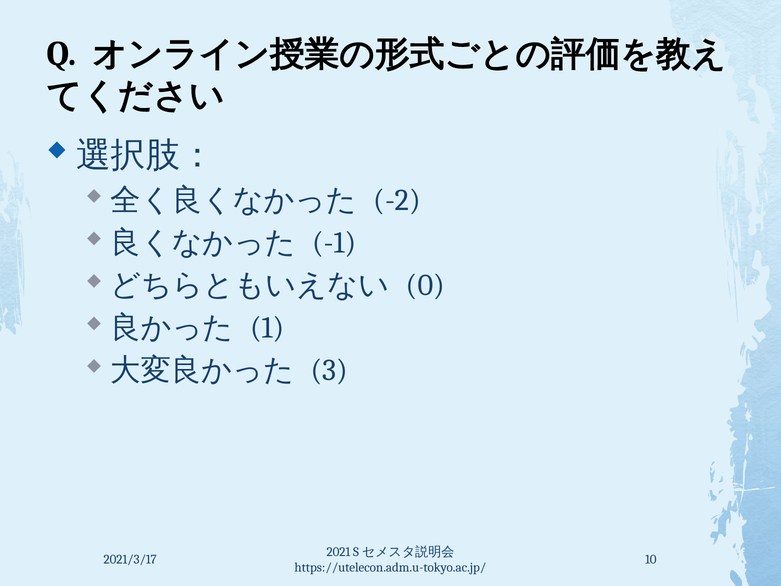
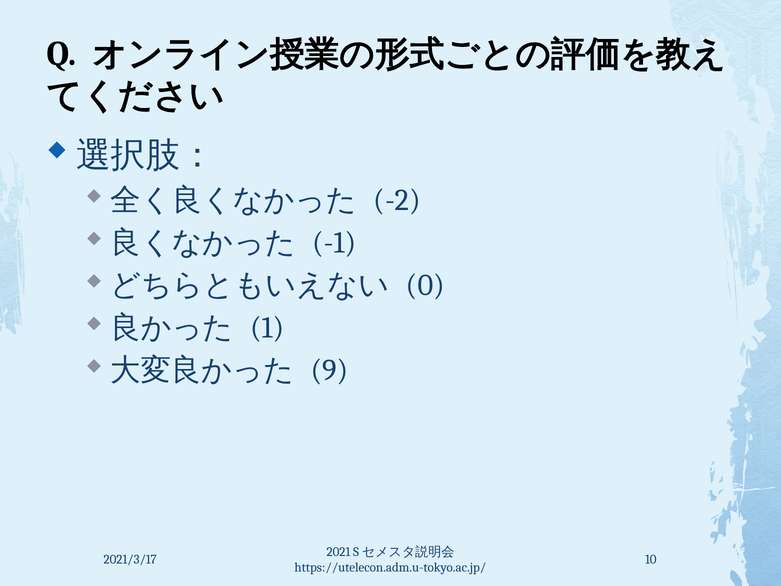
3: 3 -> 9 (329, 370)
